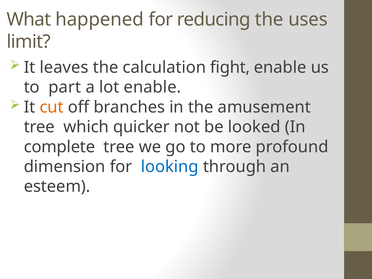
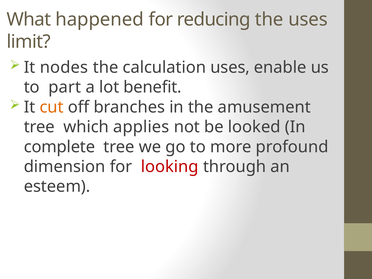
leaves: leaves -> nodes (64, 67)
calculation fight: fight -> uses (230, 67)
lot enable: enable -> benefit (153, 87)
quicker: quicker -> applies (141, 127)
looking colour: blue -> red (170, 167)
